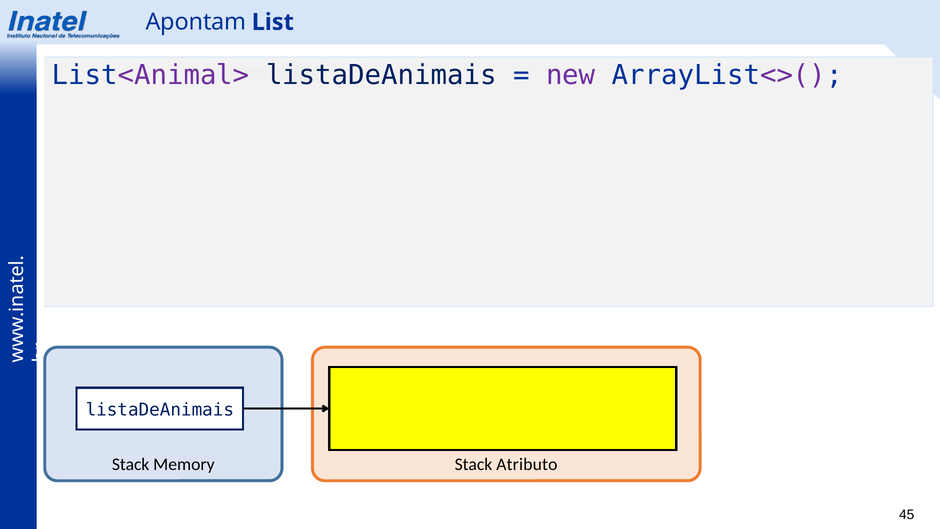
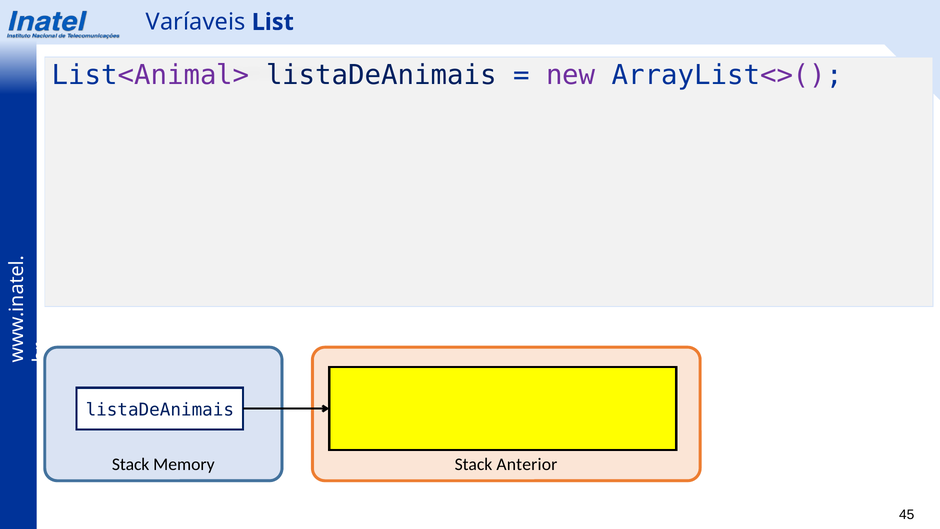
Apontam: Apontam -> Varíaveis (196, 22)
Atributo: Atributo -> Anterior (527, 464)
